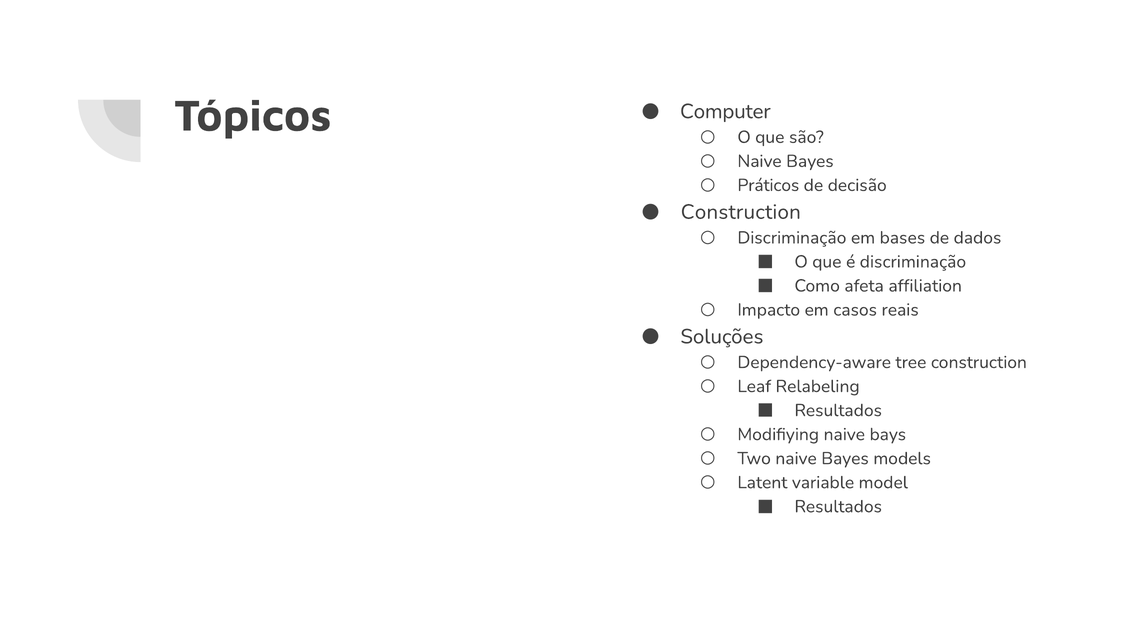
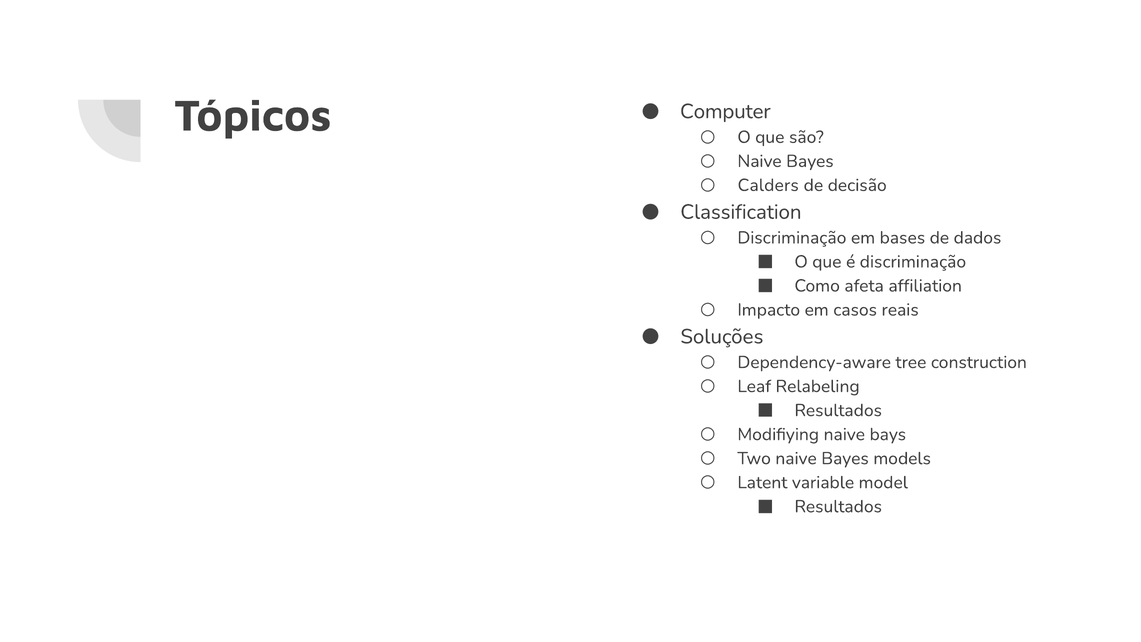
Práticos: Práticos -> Calders (768, 185)
Construction: Construction -> Classification (741, 212)
